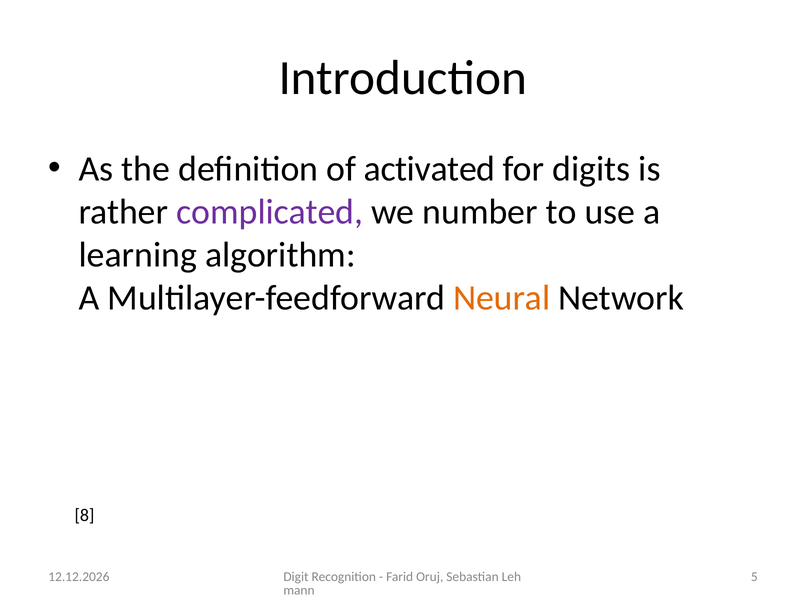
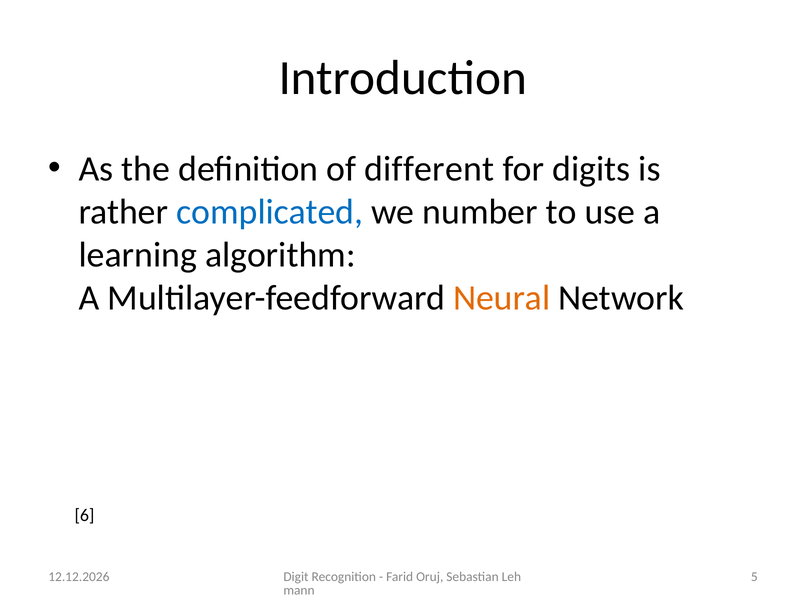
activated: activated -> different (429, 169)
complicated colour: purple -> blue (270, 212)
8: 8 -> 6 (84, 516)
